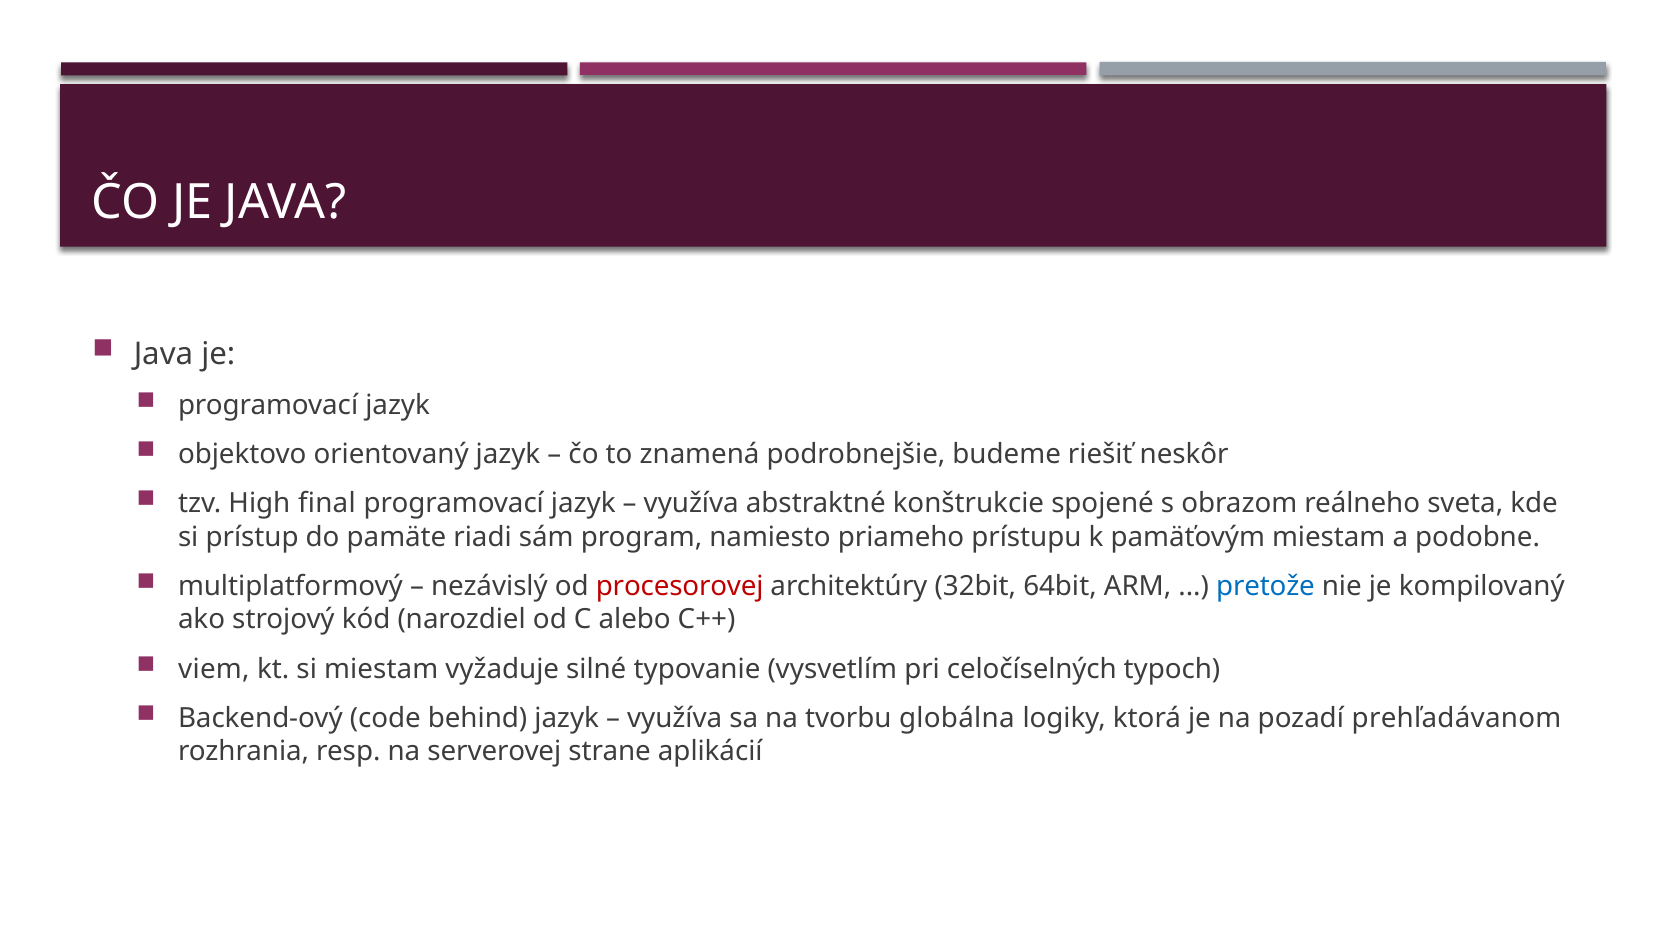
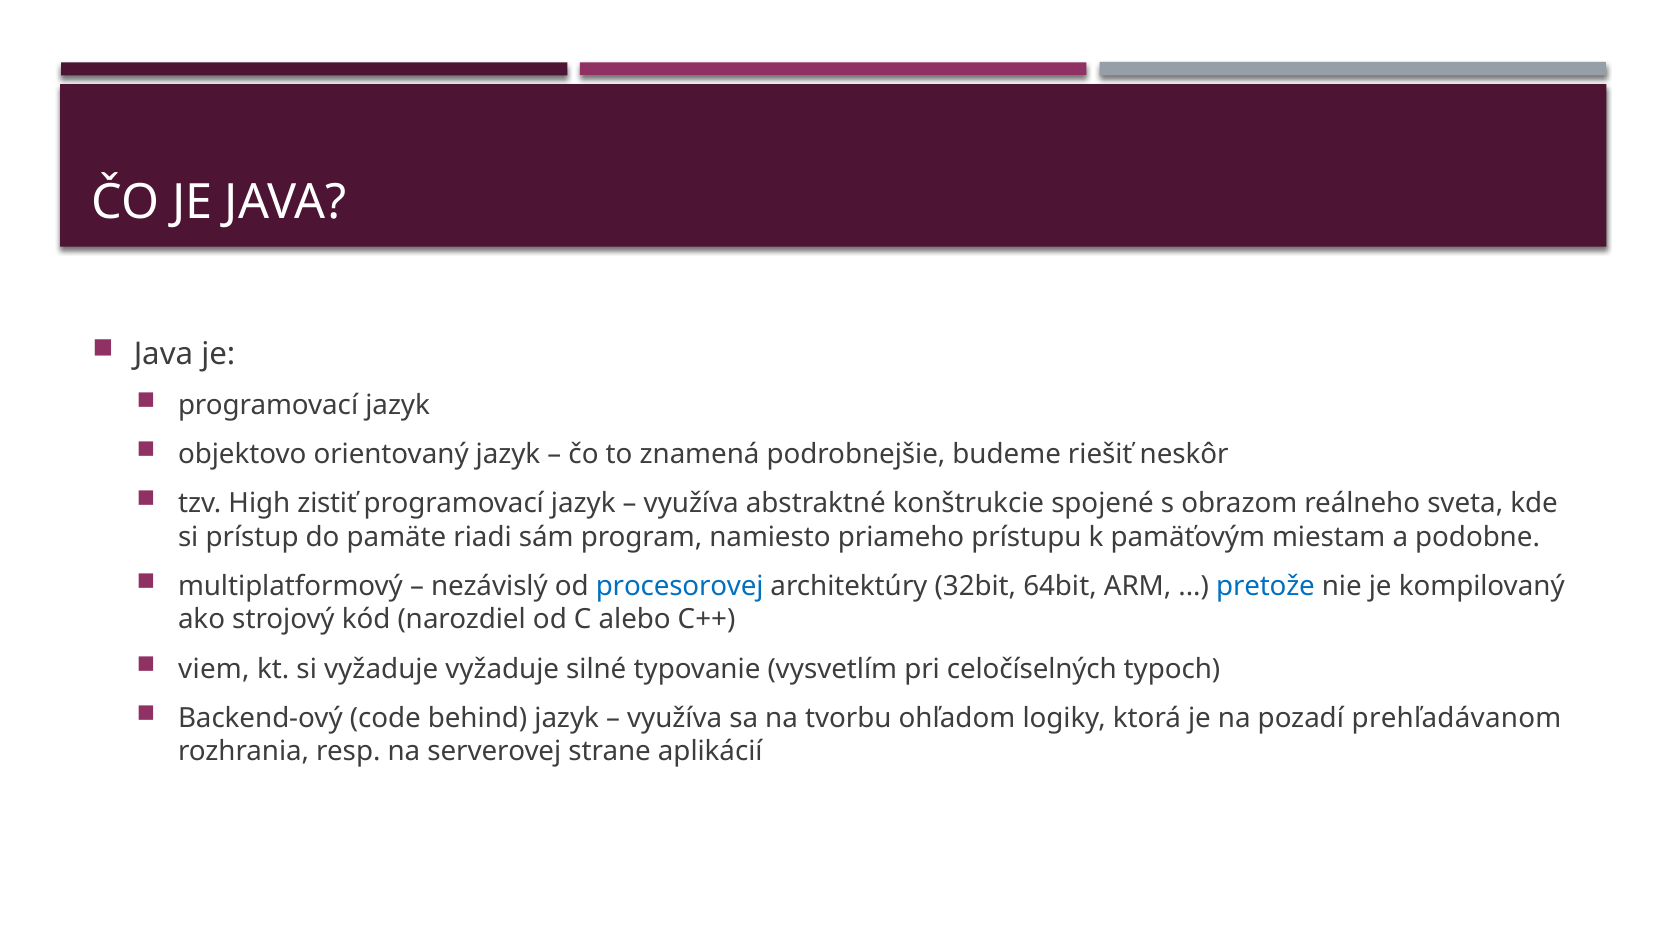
final: final -> zistiť (327, 504)
procesorovej colour: red -> blue (680, 586)
si miestam: miestam -> vyžaduje (381, 669)
globálna: globálna -> ohľadom (957, 718)
